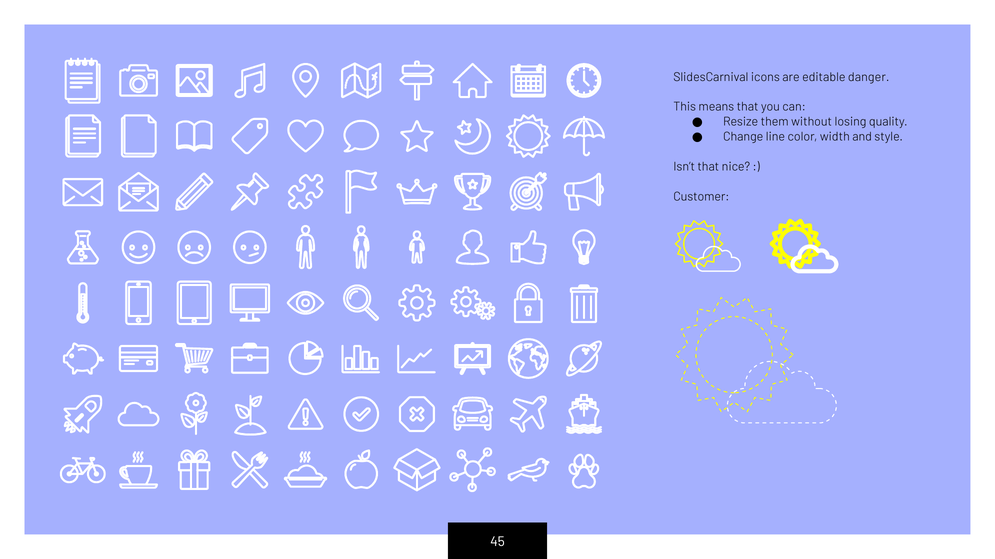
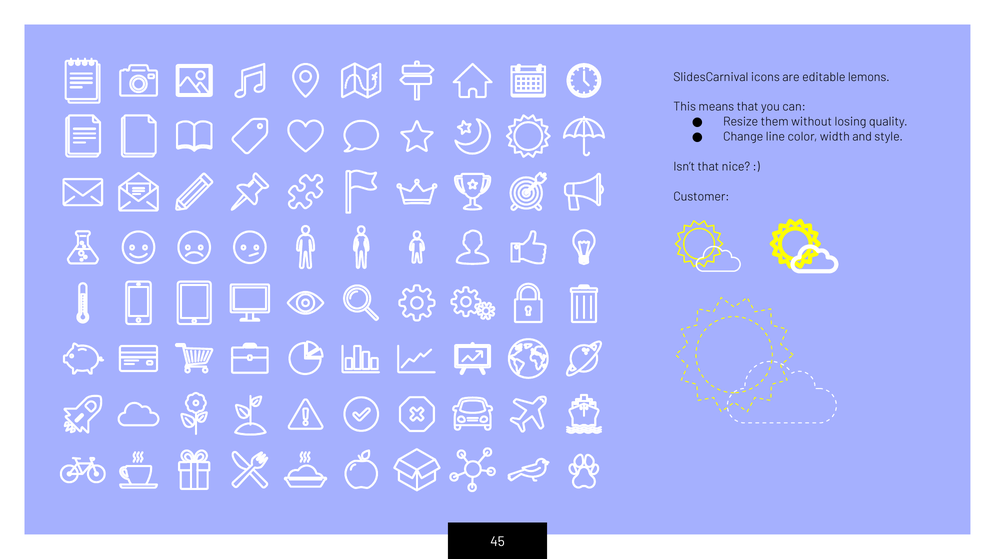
danger: danger -> lemons (869, 77)
